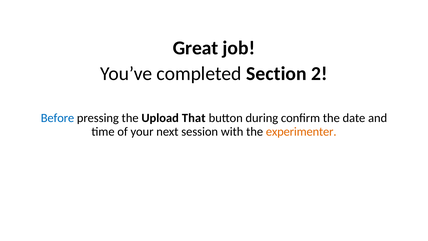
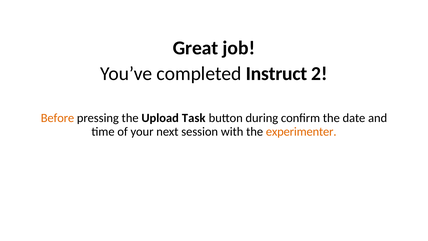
Section: Section -> Instruct (277, 74)
Before colour: blue -> orange (57, 118)
That: That -> Task (194, 118)
